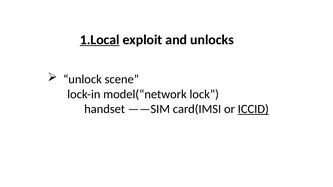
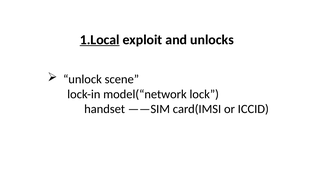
ICCID underline: present -> none (253, 109)
